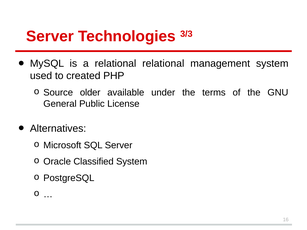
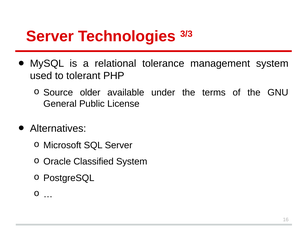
relational relational: relational -> tolerance (163, 64)
created: created -> tolerant (83, 76)
